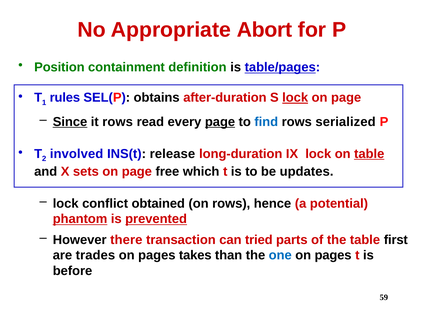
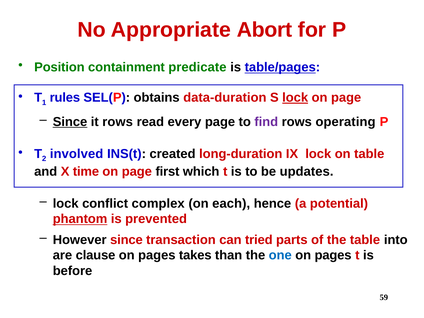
definition: definition -> predicate (197, 67)
after-duration: after-duration -> data-duration (225, 98)
page underline: present -> none (220, 122)
find colour: blue -> purple (266, 122)
serialized: serialized -> operating (346, 122)
release: release -> created (173, 154)
table underline: present -> none (369, 154)
sets: sets -> time (86, 171)
free: free -> first (167, 171)
obtained: obtained -> complex (158, 203)
on rows: rows -> each (231, 203)
prevented underline: present -> none (156, 219)
However there: there -> since (126, 240)
first: first -> into (396, 240)
trades: trades -> clause (96, 255)
